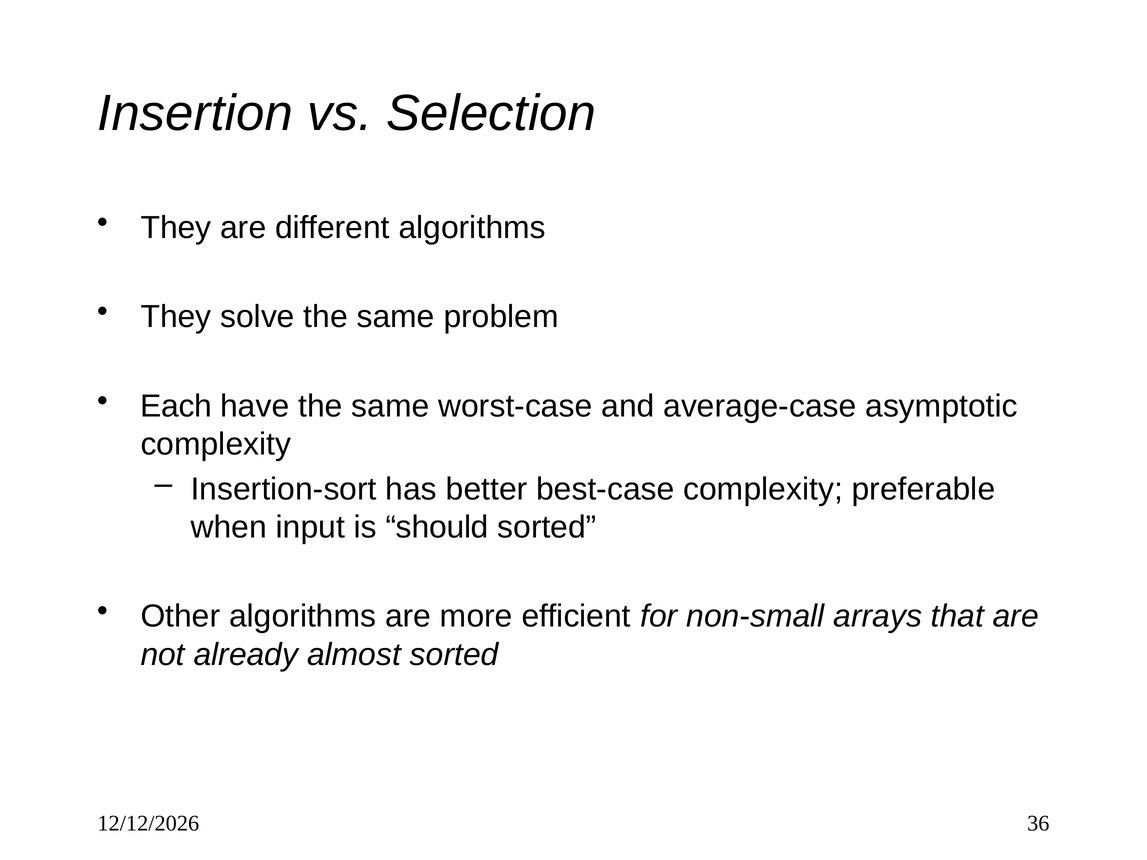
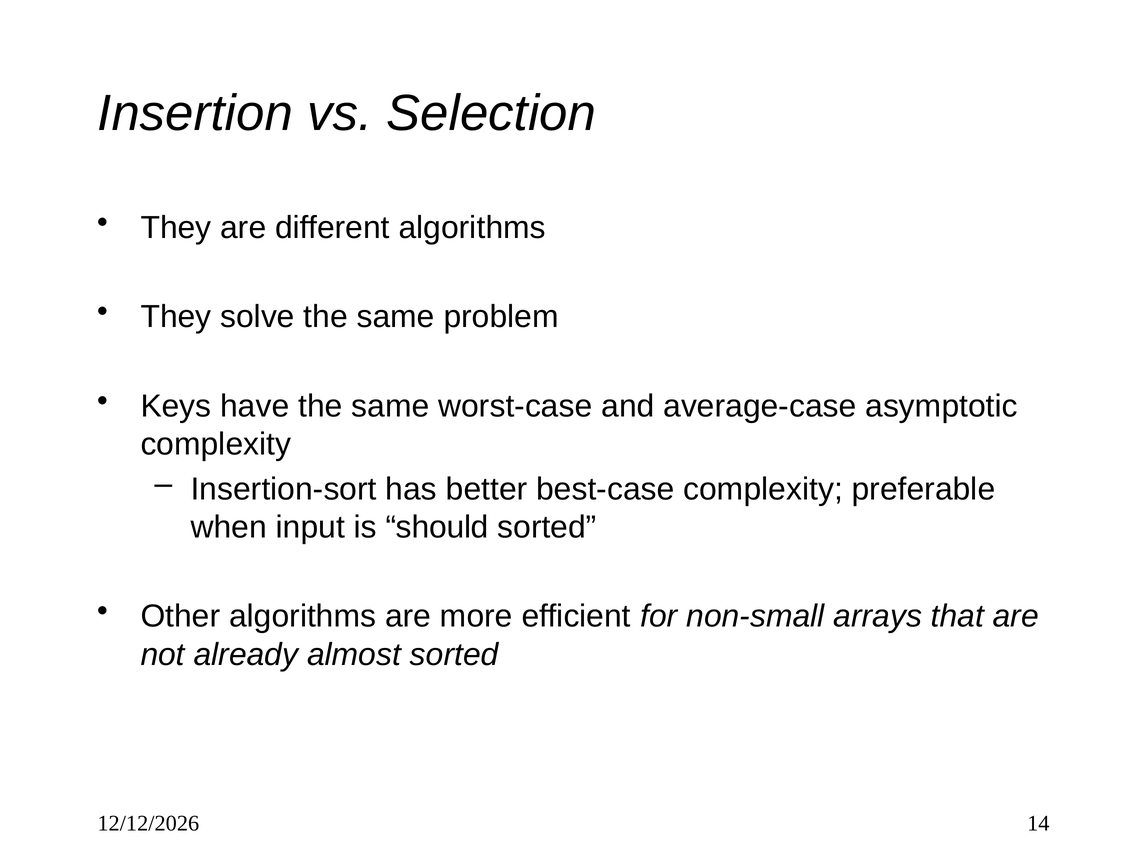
Each: Each -> Keys (176, 406)
36: 36 -> 14 (1038, 824)
